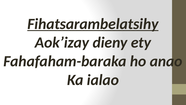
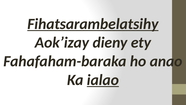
ialao underline: none -> present (103, 80)
